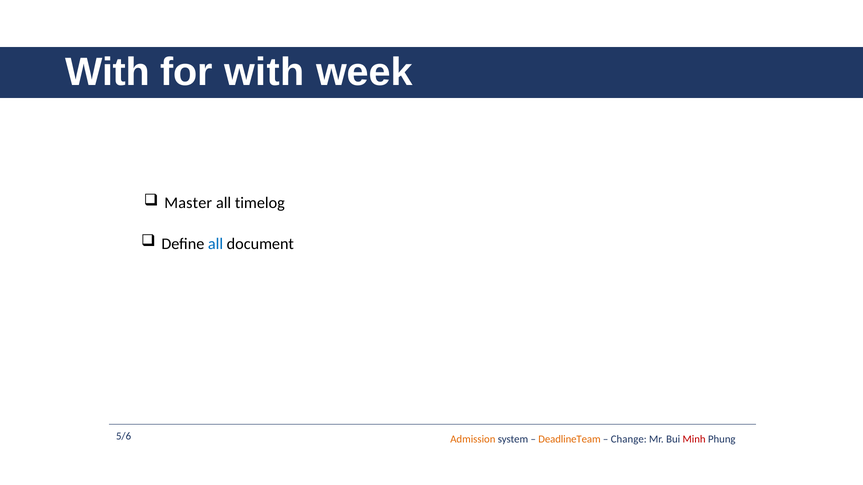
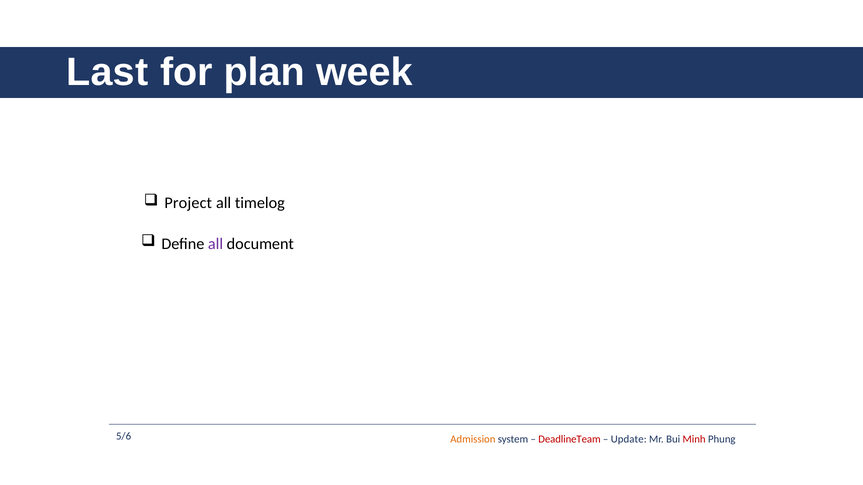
With: With -> Last (107, 72)
for with: with -> plan (264, 72)
Master: Master -> Project (188, 203)
all colour: blue -> purple (216, 244)
DeadlineTeam colour: orange -> red (569, 439)
Change: Change -> Update (629, 439)
